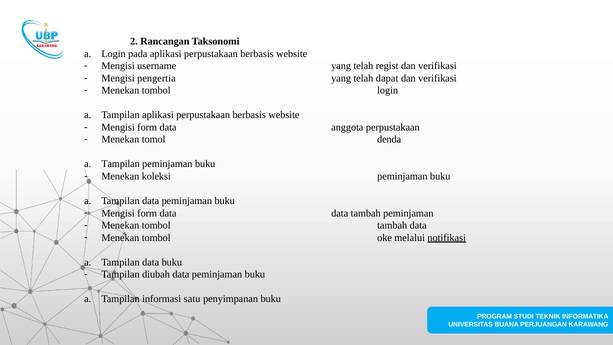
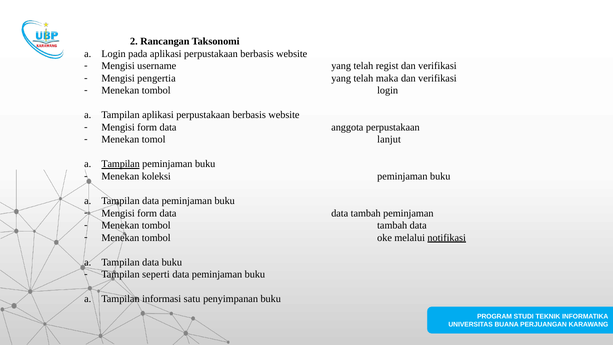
dapat: dapat -> maka (387, 78)
denda: denda -> lanjut (389, 139)
Tampilan underline: none -> present (121, 164)
diubah: diubah -> seperti (156, 274)
